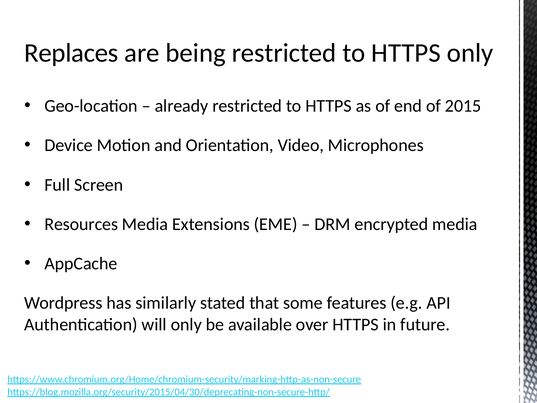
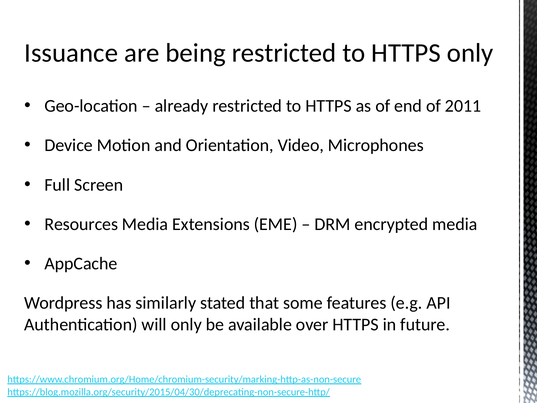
Replaces: Replaces -> Issuance (71, 53)
2015: 2015 -> 2011 (463, 106)
